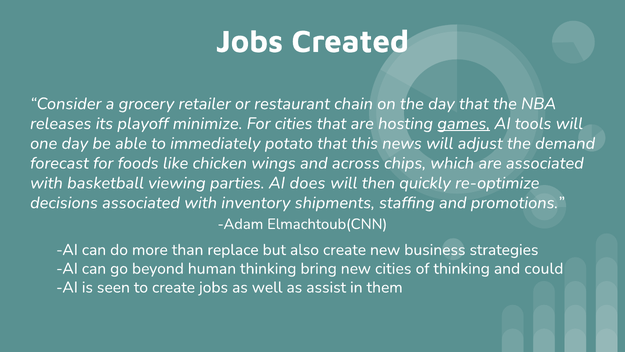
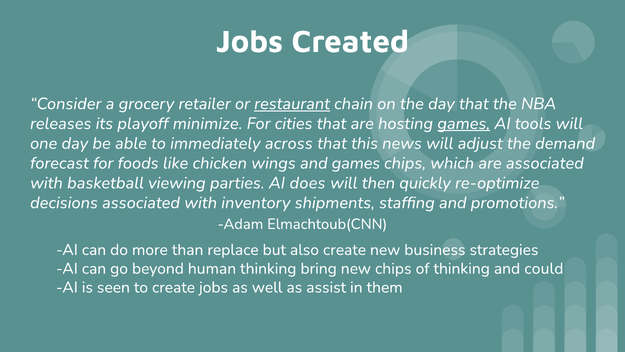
restaurant underline: none -> present (292, 104)
potato: potato -> across (289, 143)
and across: across -> games (356, 163)
new cities: cities -> chips (393, 268)
